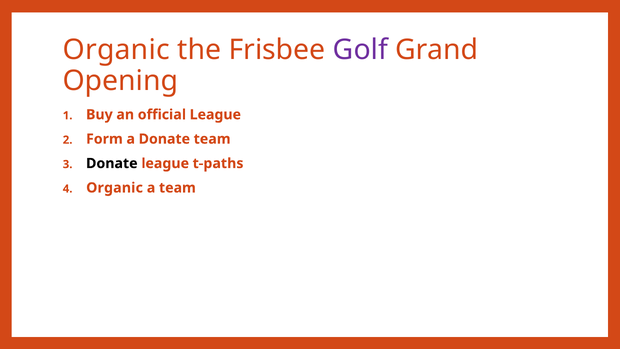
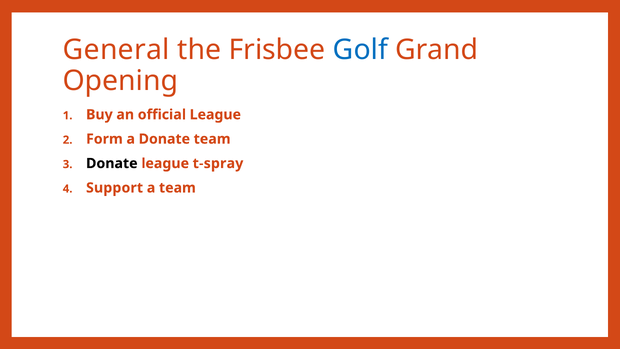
Organic: Organic -> General (116, 50)
Golf colour: purple -> blue (360, 50)
t-paths: t-paths -> t-spray (218, 163)
Organic: Organic -> Support (115, 188)
